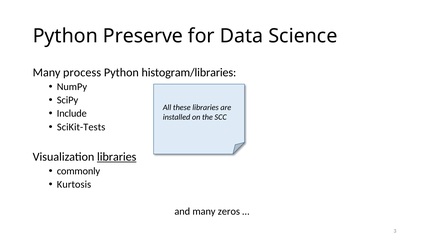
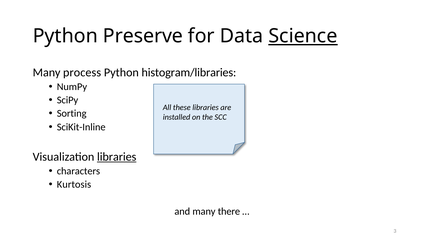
Science underline: none -> present (303, 36)
Include: Include -> Sorting (72, 113)
SciKit-Tests: SciKit-Tests -> SciKit-Inline (81, 127)
commonly: commonly -> characters (78, 171)
zeros: zeros -> there (229, 211)
